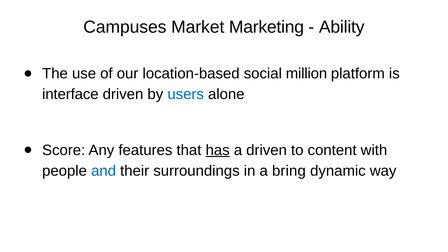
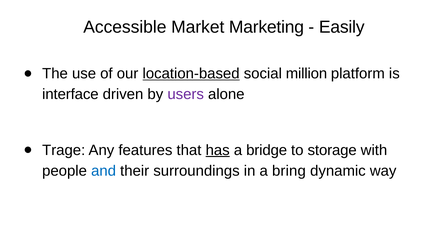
Campuses: Campuses -> Accessible (125, 27)
Ability: Ability -> Easily (342, 27)
location-based underline: none -> present (191, 74)
users colour: blue -> purple (186, 94)
Score: Score -> Trage (64, 150)
a driven: driven -> bridge (267, 150)
content: content -> storage (332, 150)
